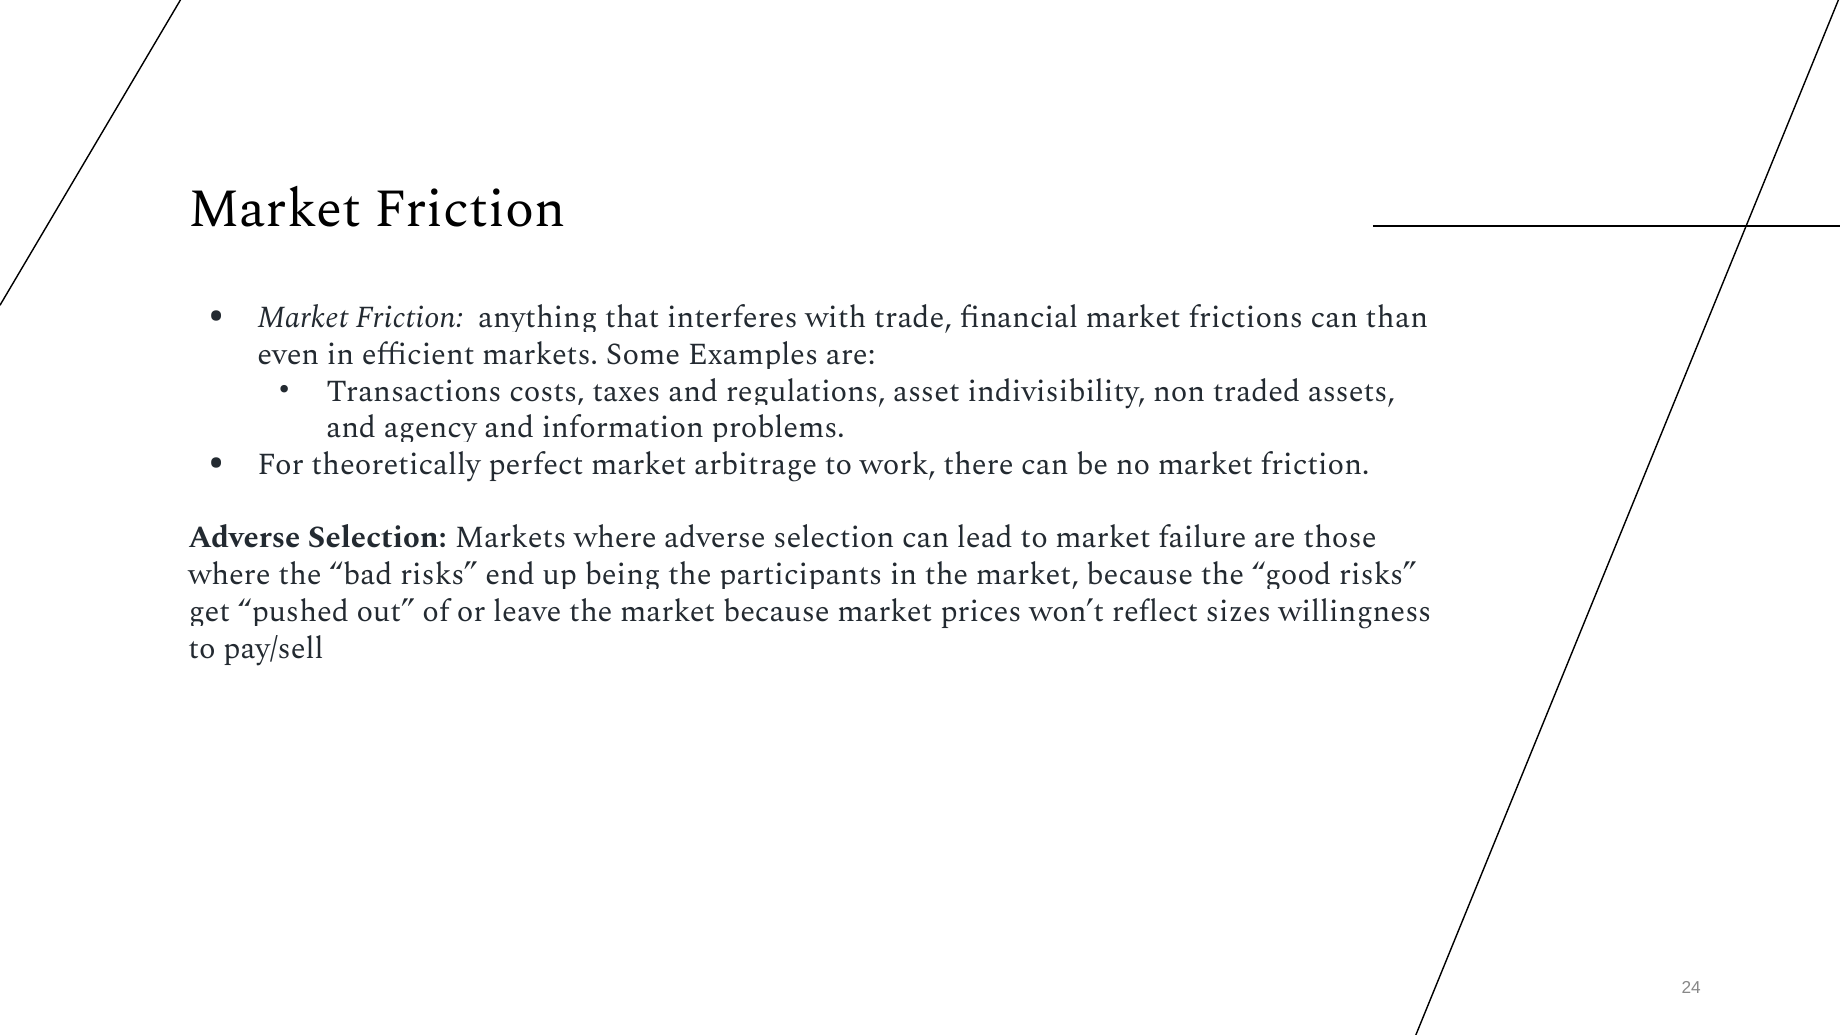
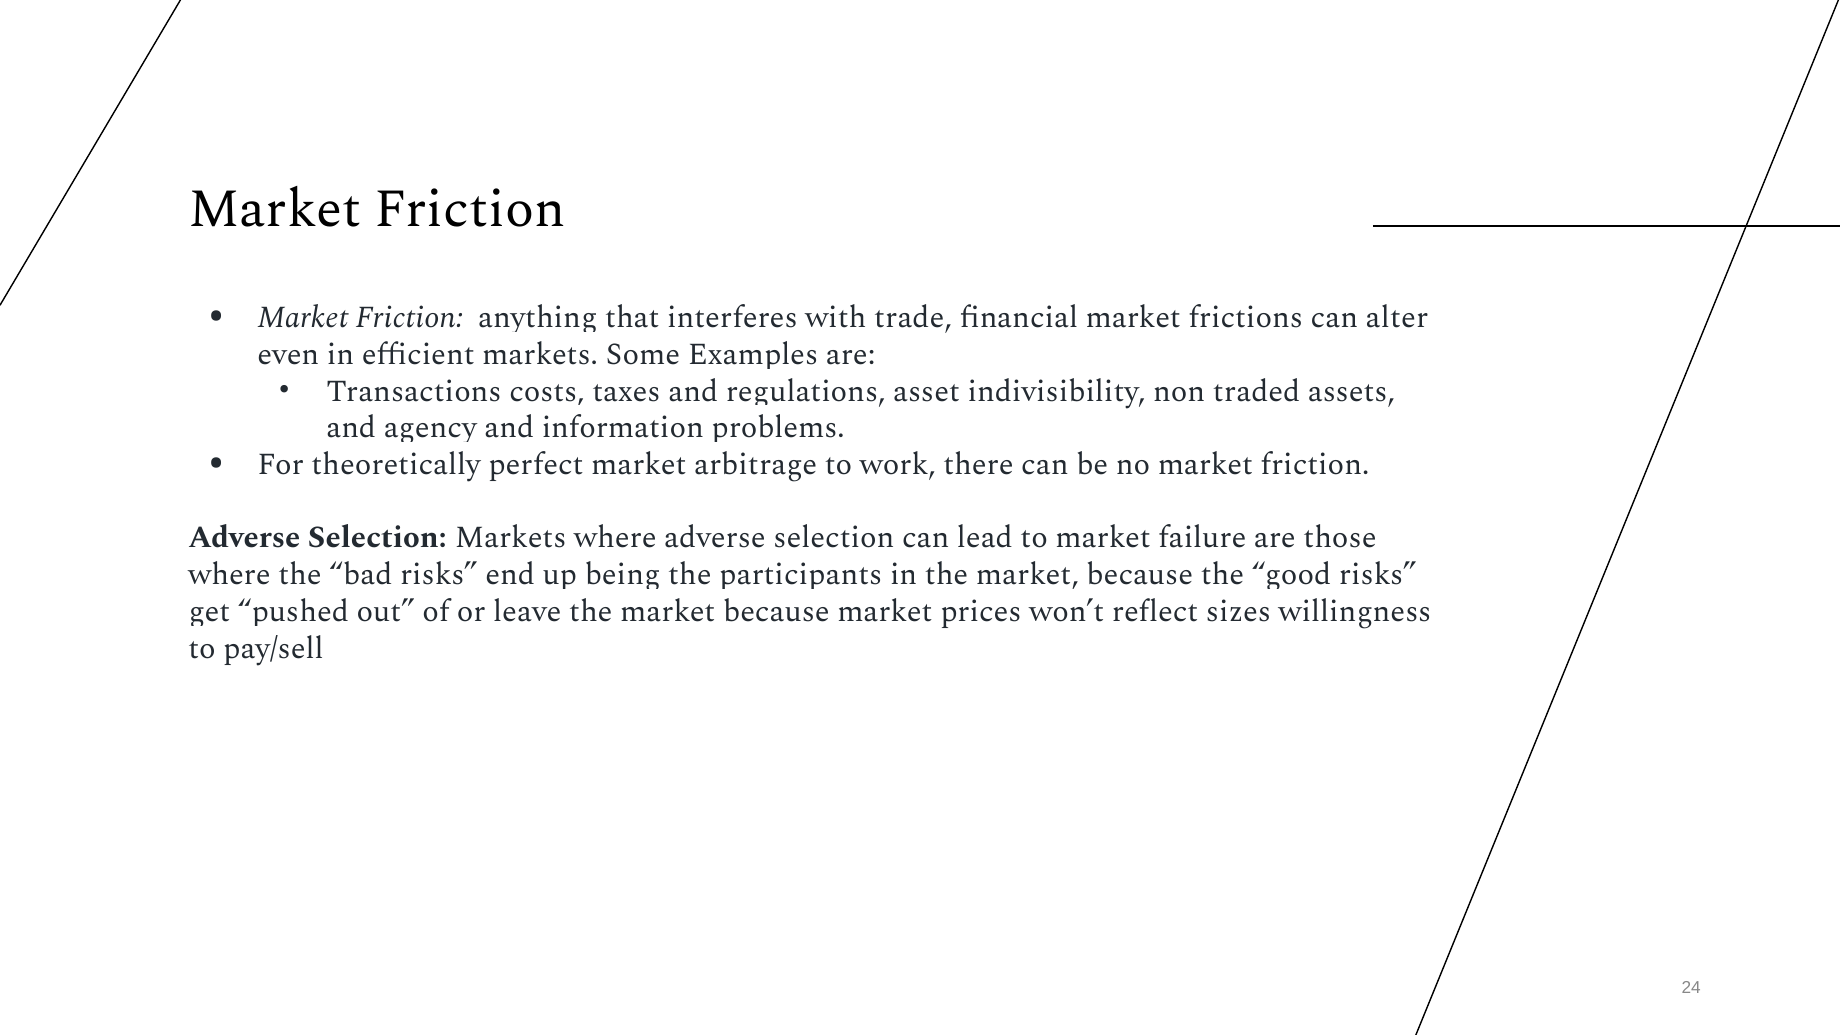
than: than -> alter (1397, 317)
